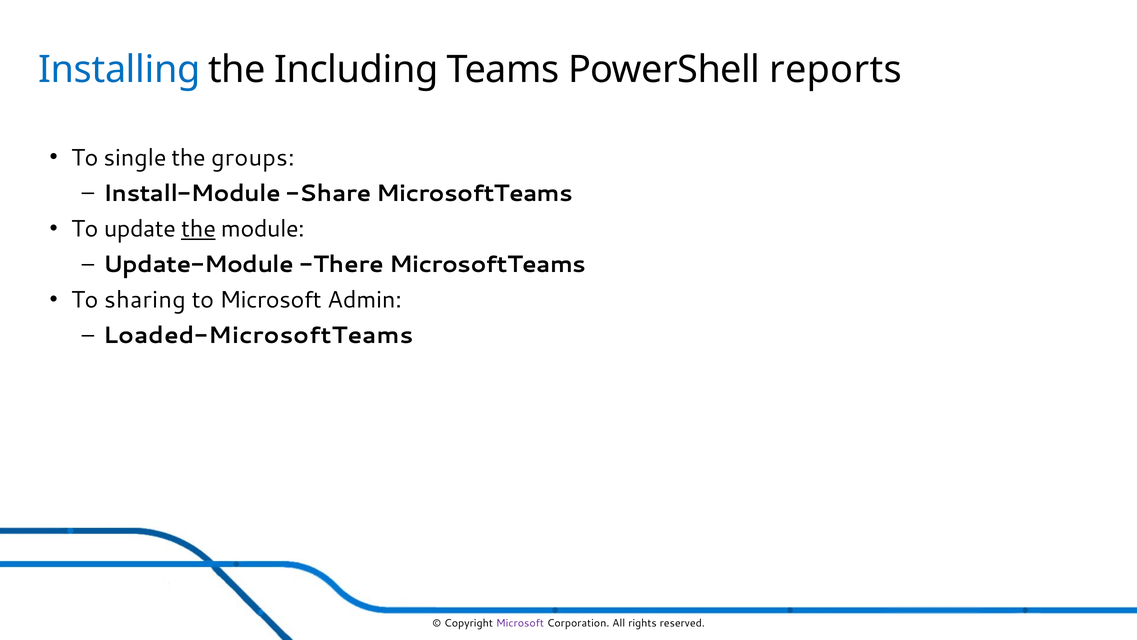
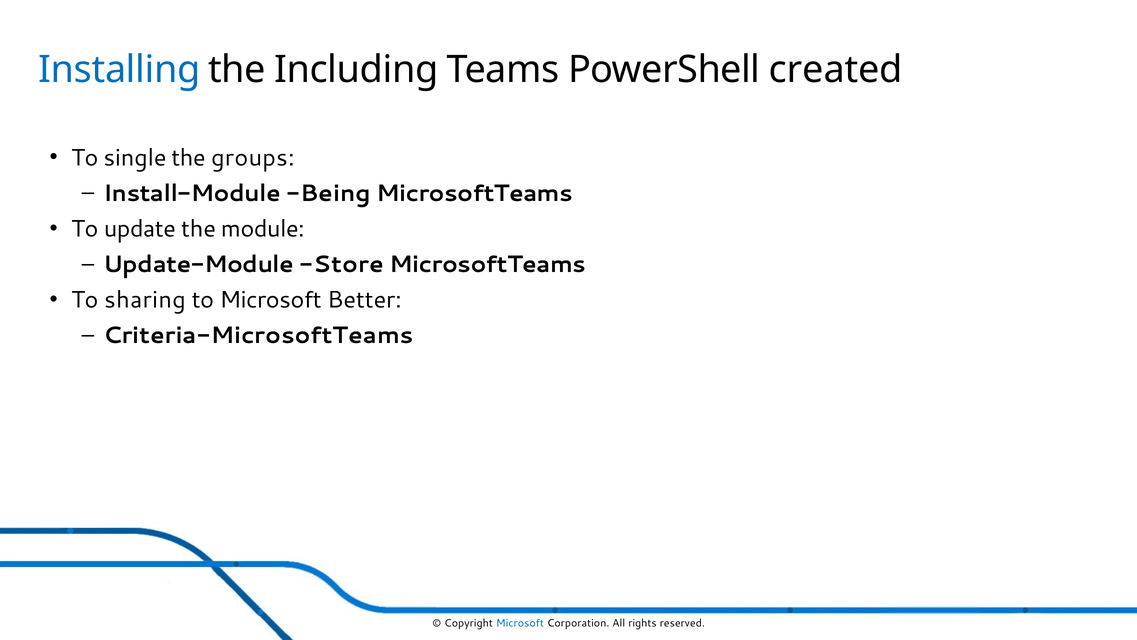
reports: reports -> created (836, 70)
Share: Share -> Being (328, 193)
the underline: present -> none (199, 229)
There: There -> Store (342, 264)
Admin: Admin -> Better (364, 300)
Loaded-MicrosoftTeams: Loaded-MicrosoftTeams -> Criteria-MicrosoftTeams (258, 335)
Microsoft colour: purple -> blue (520, 623)
